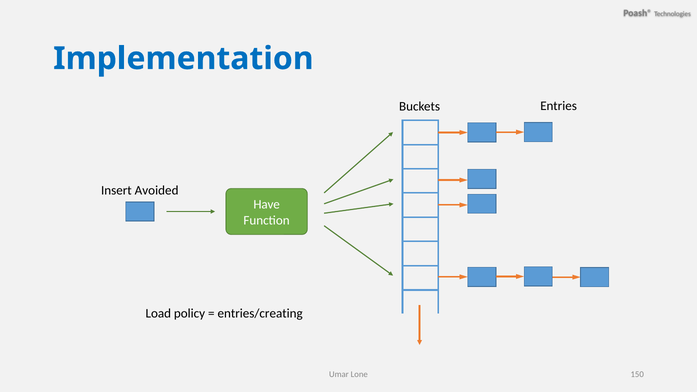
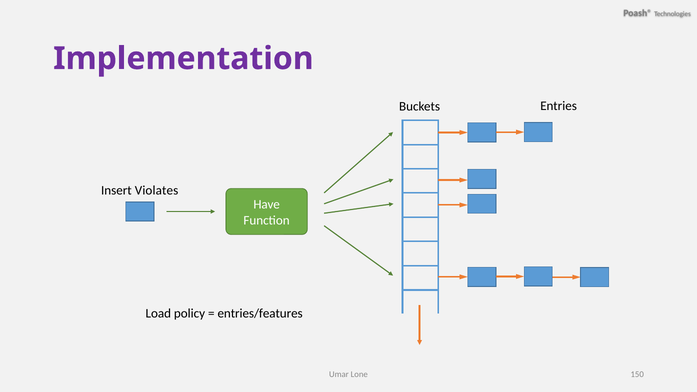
Implementation colour: blue -> purple (183, 59)
Avoided: Avoided -> Violates (157, 190)
entries/creating: entries/creating -> entries/features (260, 314)
